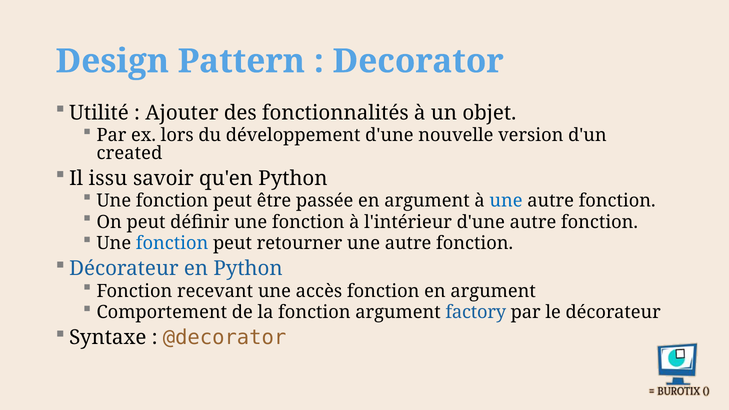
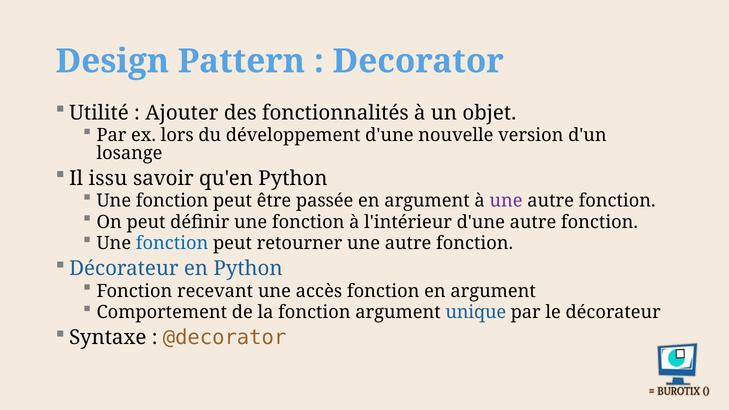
created: created -> losange (130, 153)
une colour: blue -> purple (506, 201)
factory: factory -> unique (476, 312)
